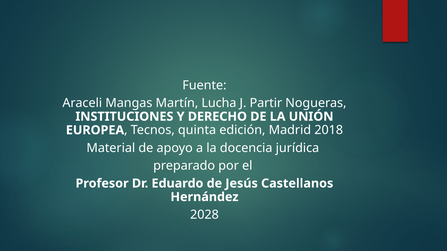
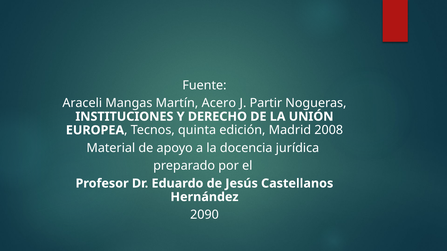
Lucha: Lucha -> Acero (219, 103)
2018: 2018 -> 2008 (329, 130)
2028: 2028 -> 2090 (204, 215)
